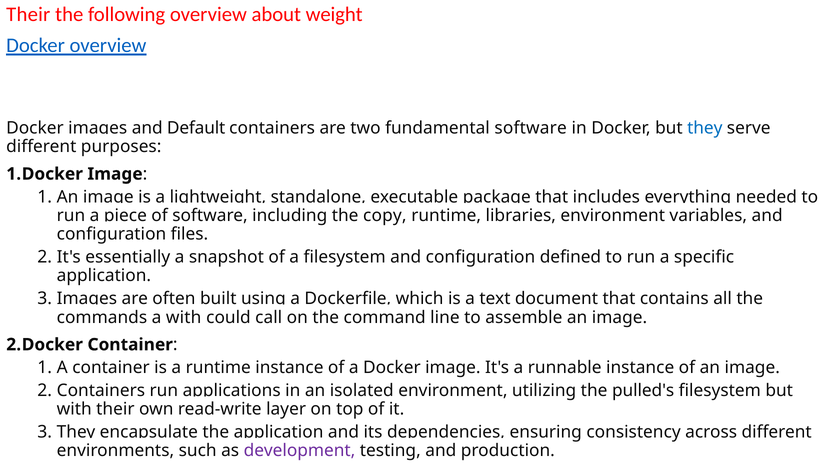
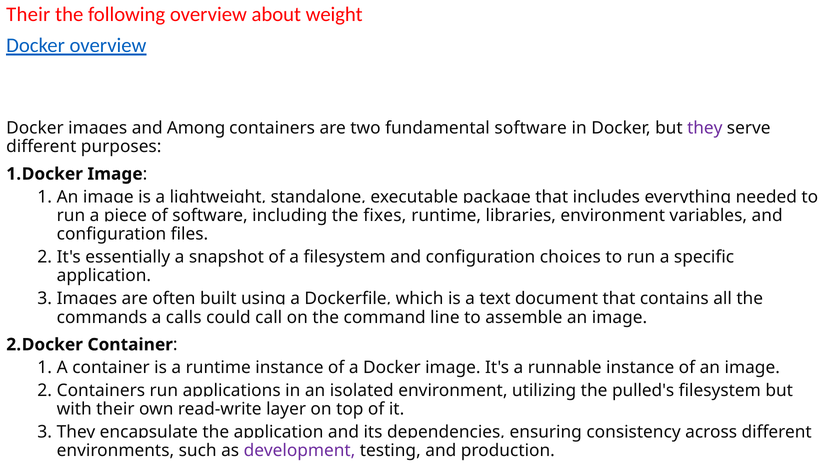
Default: Default -> Among (196, 128)
they colour: blue -> purple (705, 128)
copy: copy -> fixes (385, 216)
defined: defined -> choices (570, 257)
a with: with -> calls (184, 318)
